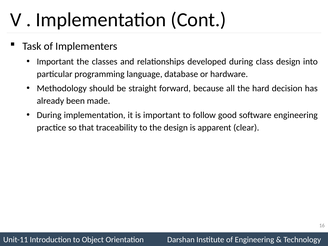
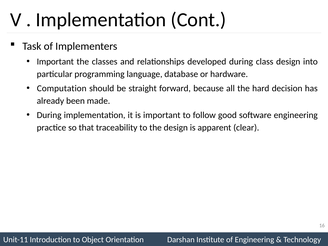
Methodology: Methodology -> Computation (62, 88)
